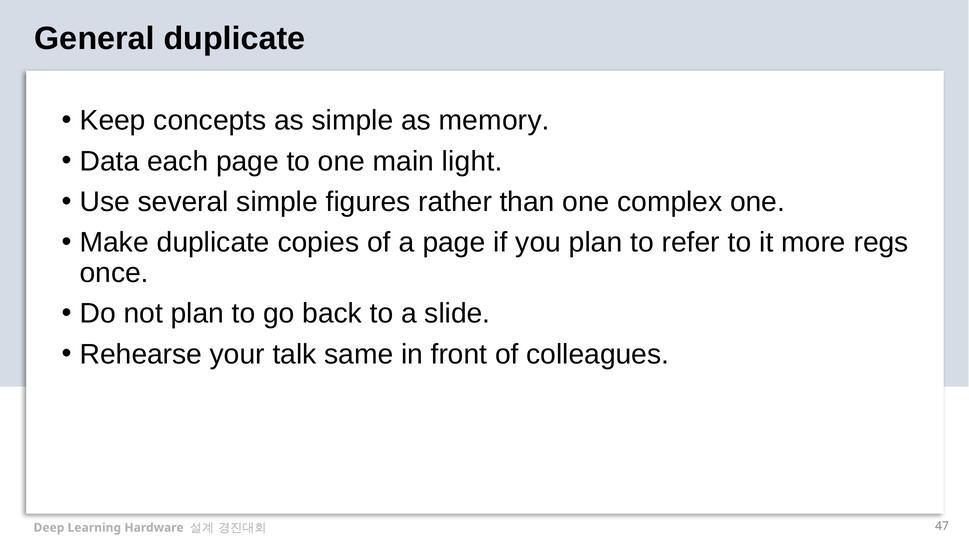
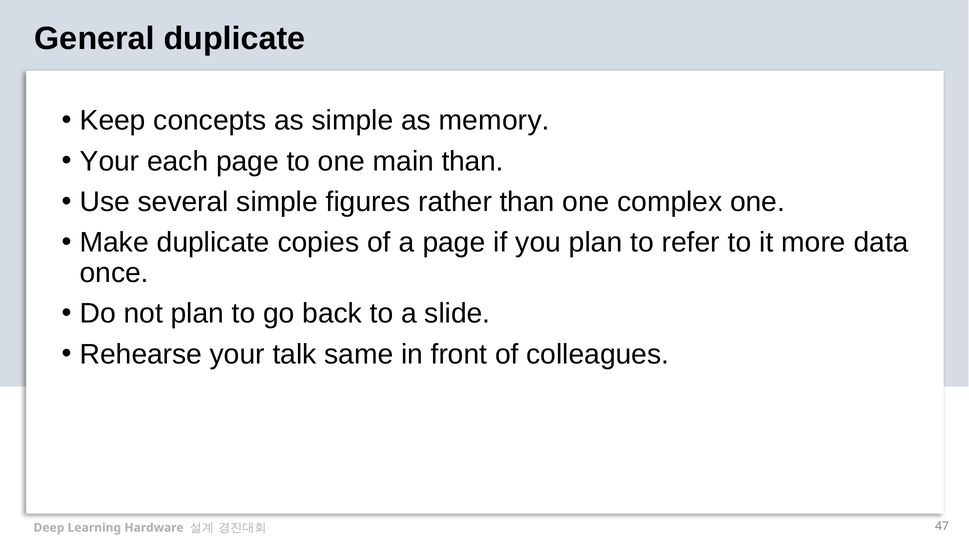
Data: Data -> Your (110, 161)
main light: light -> than (473, 161)
regs: regs -> data (881, 242)
